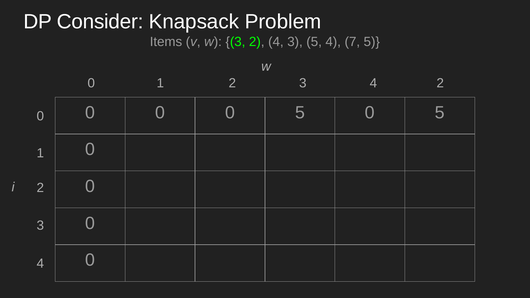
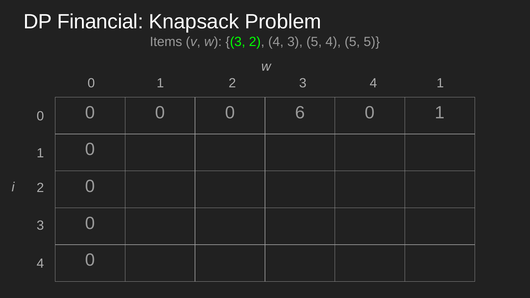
Consider: Consider -> Financial (100, 22)
4 7: 7 -> 5 (352, 42)
4 2: 2 -> 1 (440, 83)
0 0 5: 5 -> 6 (300, 113)
5: 5 -> 1 (440, 113)
